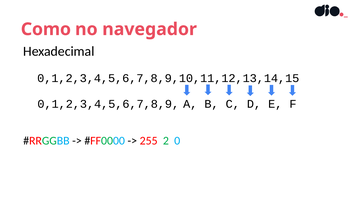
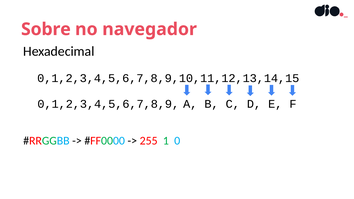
Como: Como -> Sobre (46, 29)
2: 2 -> 1 (166, 141)
